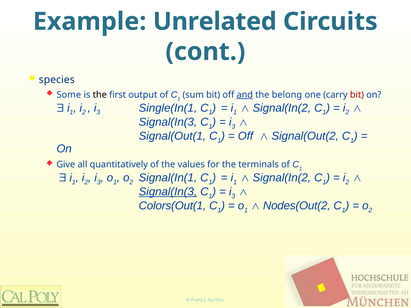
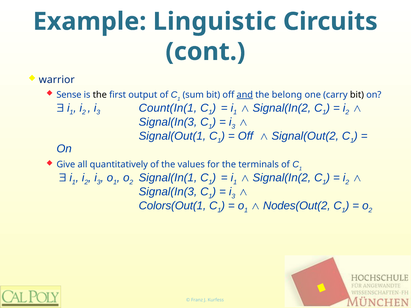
Unrelated: Unrelated -> Linguistic (215, 22)
species: species -> warrior (57, 80)
Some: Some -> Sense (69, 95)
bit colour: red -> black (357, 95)
Single(In(1: Single(In(1 -> Count(In(1 (168, 108)
Signal(In(3 underline: present -> none (168, 192)
